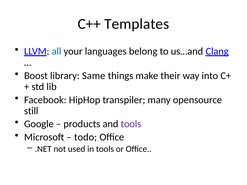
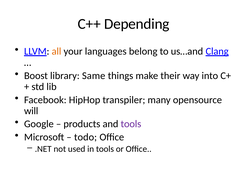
Templates: Templates -> Depending (137, 24)
all colour: blue -> orange (56, 51)
still: still -> will (31, 111)
